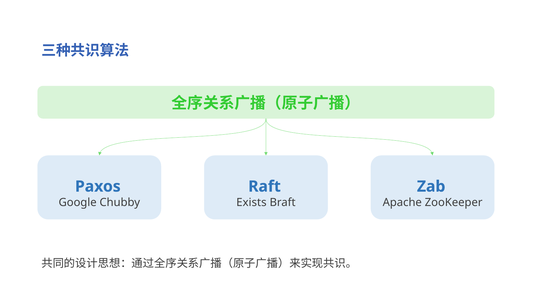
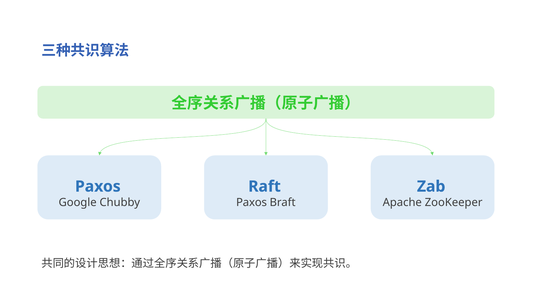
Exists: Exists -> Paxos (252, 203)
